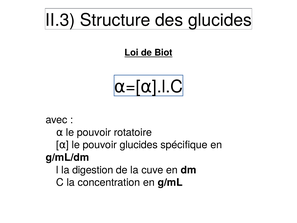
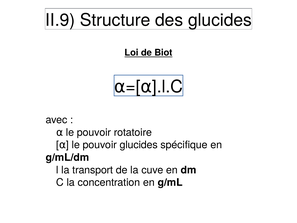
II.3: II.3 -> II.9 (60, 20)
digestion: digestion -> transport (93, 170)
